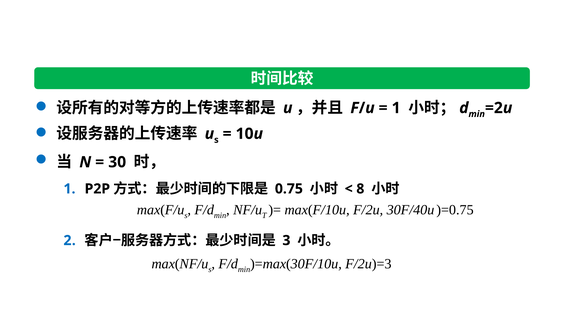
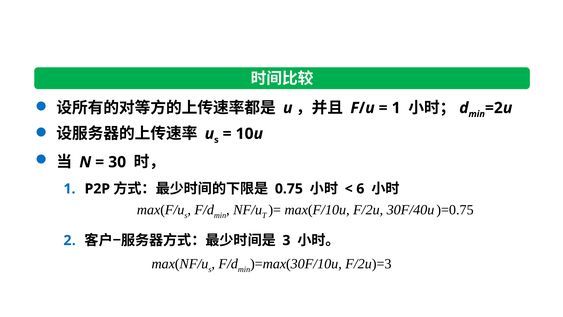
8: 8 -> 6 (360, 189)
